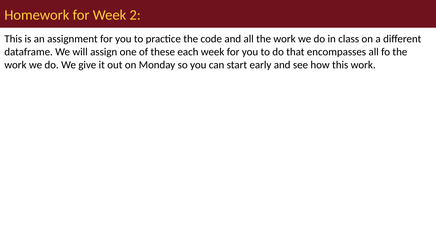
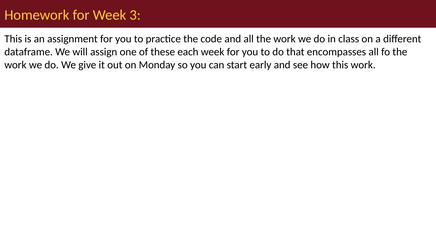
2: 2 -> 3 (135, 15)
